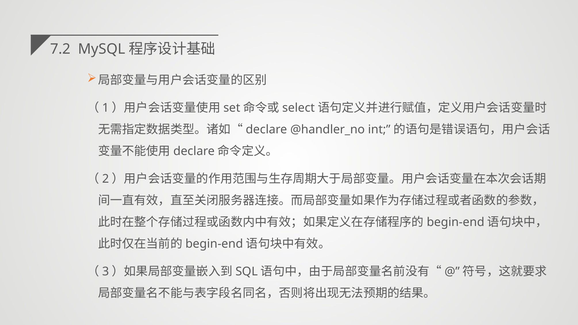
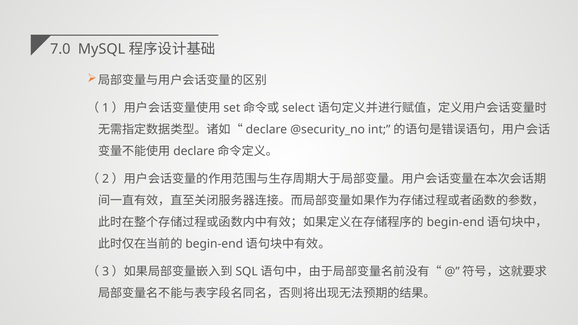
7.2: 7.2 -> 7.0 (60, 49)
@handler_no: @handler_no -> @security_no (328, 129)
